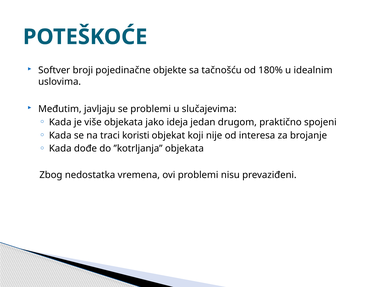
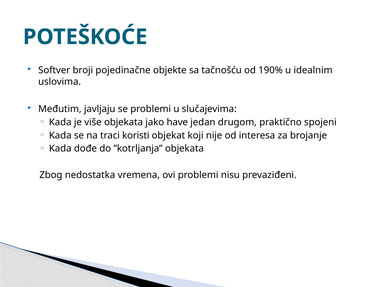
180%: 180% -> 190% (271, 70)
ideja: ideja -> have (177, 122)
